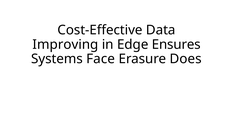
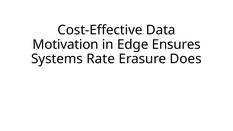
Improving: Improving -> Motivation (66, 44)
Face: Face -> Rate (101, 59)
